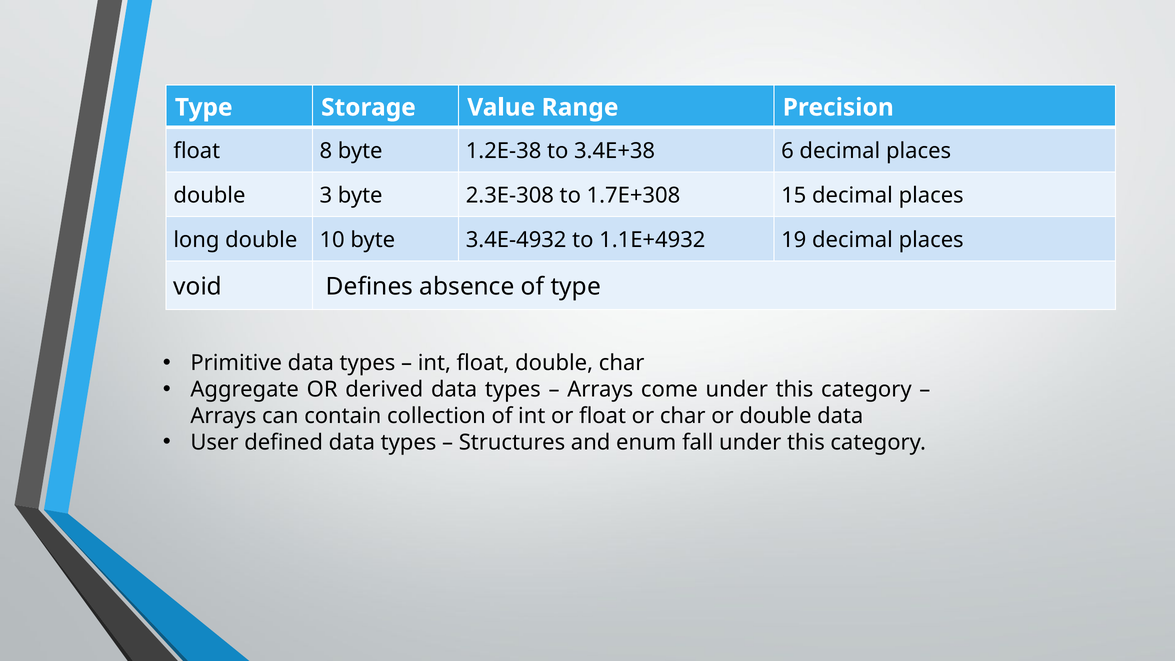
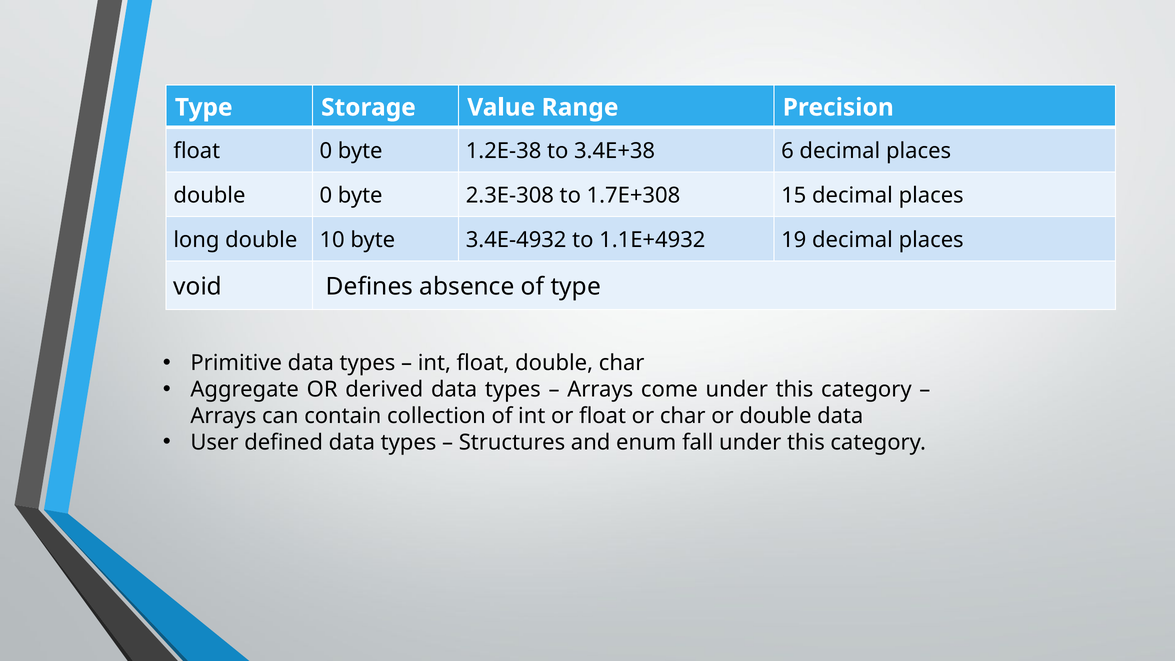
float 8: 8 -> 0 (326, 151)
double 3: 3 -> 0 (326, 195)
